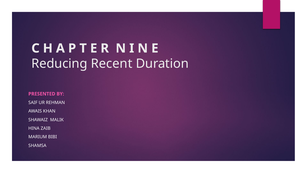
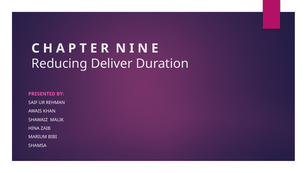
Recent: Recent -> Deliver (112, 64)
